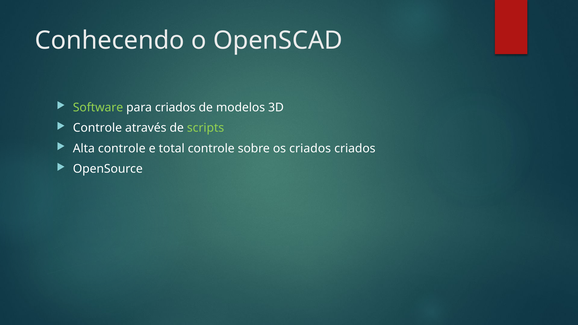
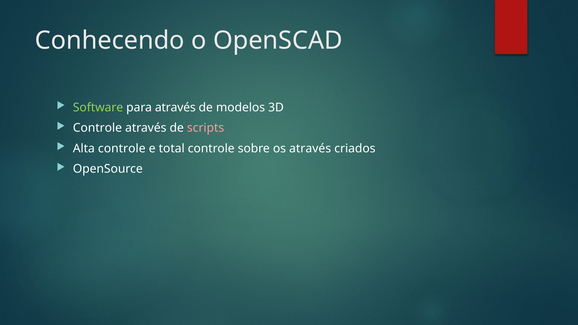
para criados: criados -> através (175, 108)
scripts colour: light green -> pink (206, 128)
os criados: criados -> através (310, 149)
